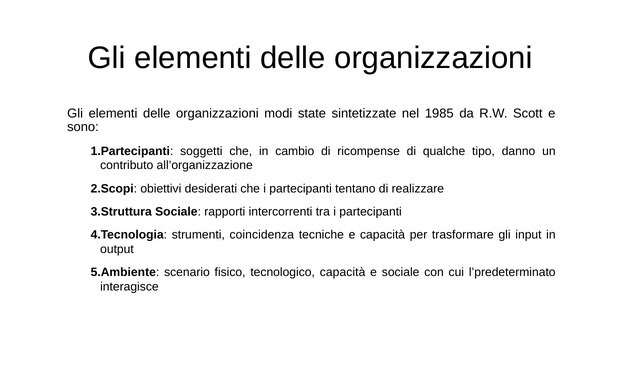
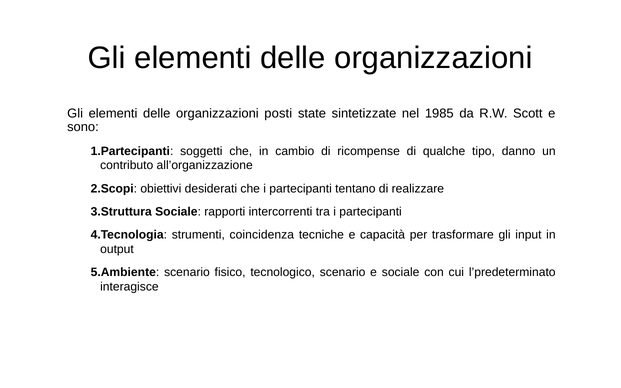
modi: modi -> posti (278, 113)
tecnologico capacità: capacità -> scenario (343, 273)
